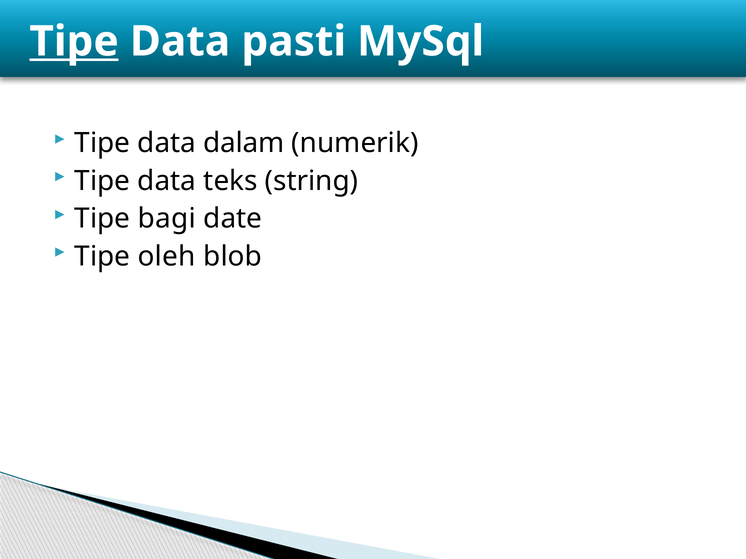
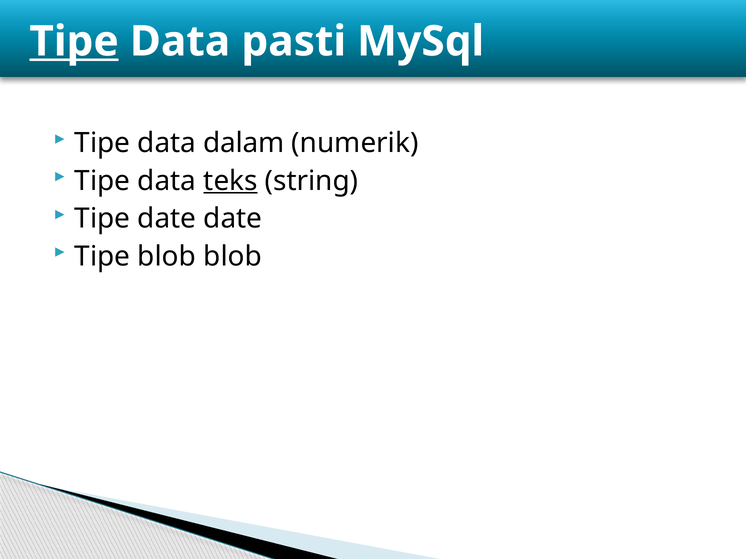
teks underline: none -> present (231, 181)
Tipe bagi: bagi -> date (167, 219)
Tipe oleh: oleh -> blob (167, 257)
